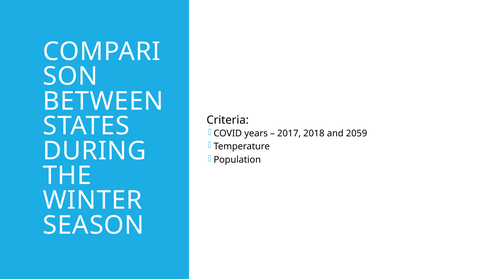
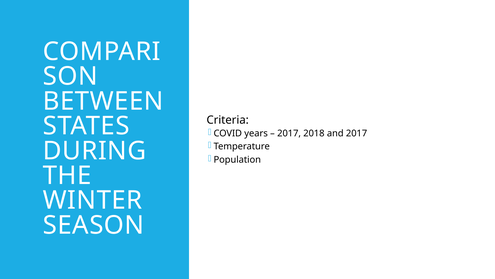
and 2059: 2059 -> 2017 (357, 133)
